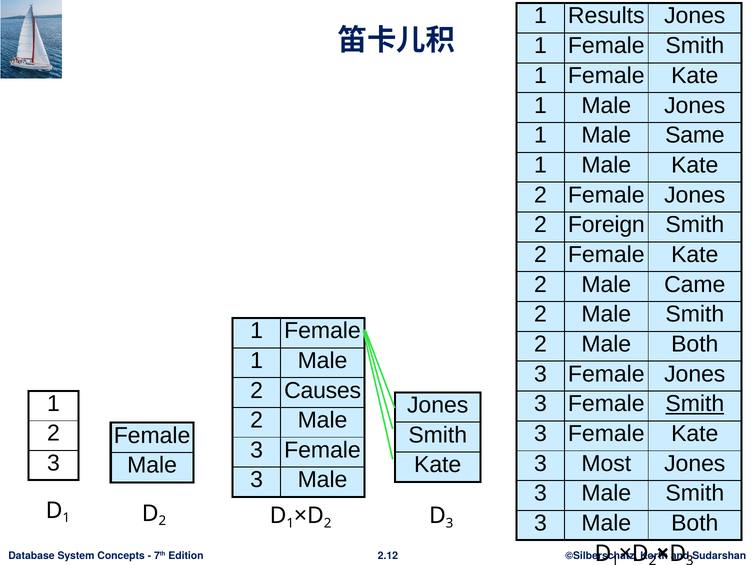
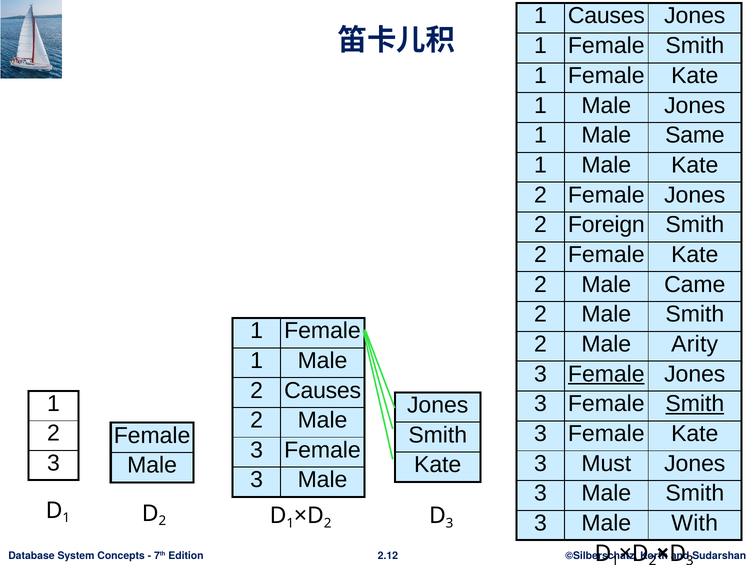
1 Results: Results -> Causes (606, 16)
2 Male Both: Both -> Arity (695, 344)
Female underline: none -> present (606, 374)
Most: Most -> Must (606, 464)
3 Male Both: Both -> With (695, 524)
